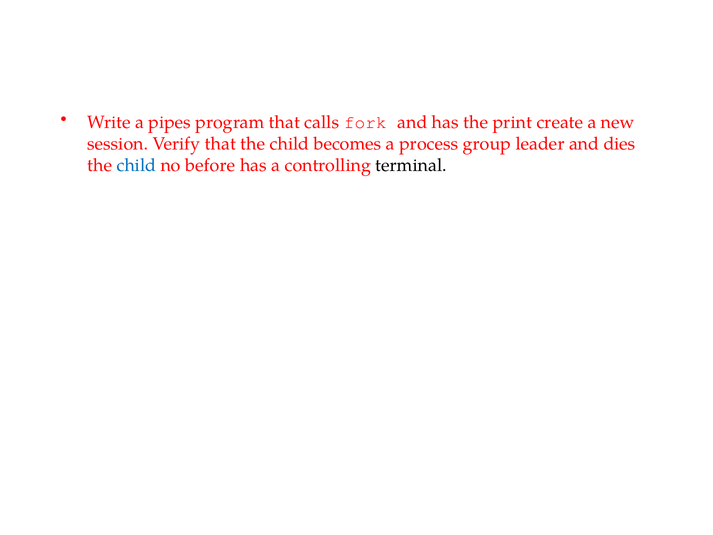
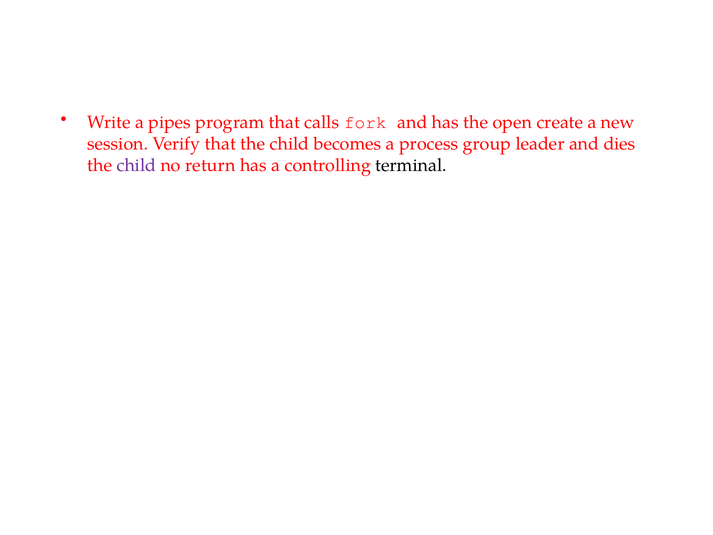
print: print -> open (512, 122)
child colour: blue -> purple (136, 165)
before: before -> return (210, 165)
